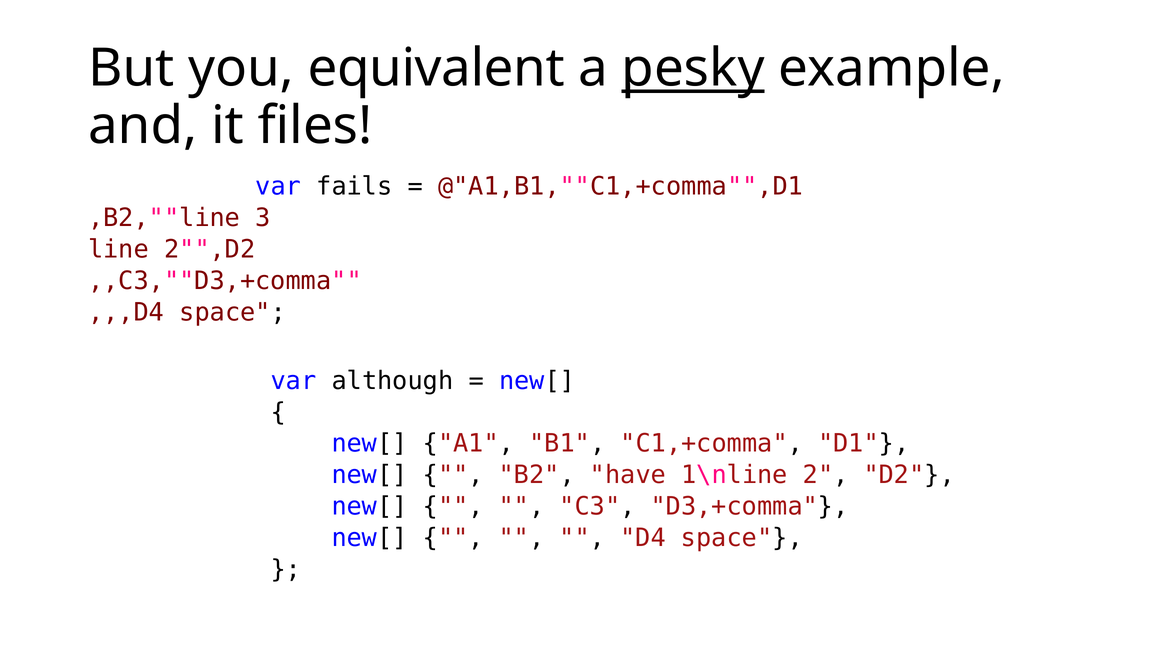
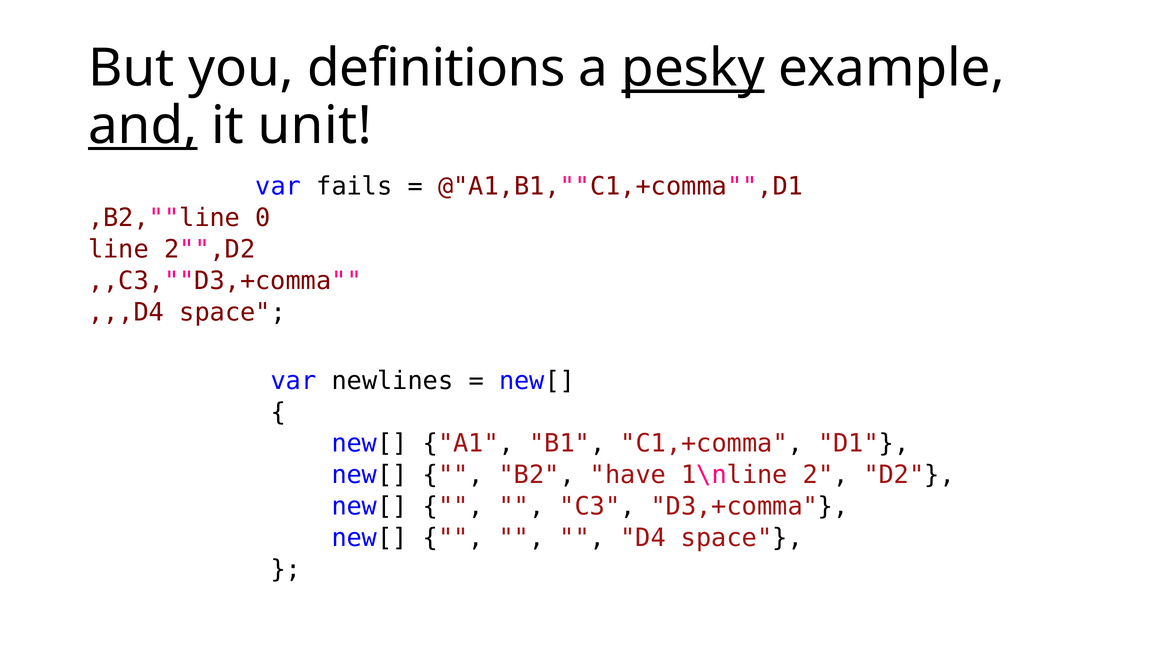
equivalent: equivalent -> definitions (436, 69)
and underline: none -> present (143, 126)
files: files -> unit (315, 126)
3: 3 -> 0 (263, 218)
although: although -> newlines (392, 381)
